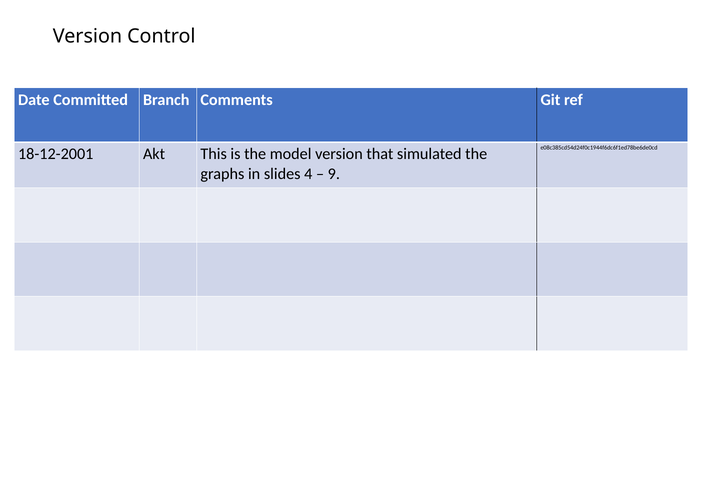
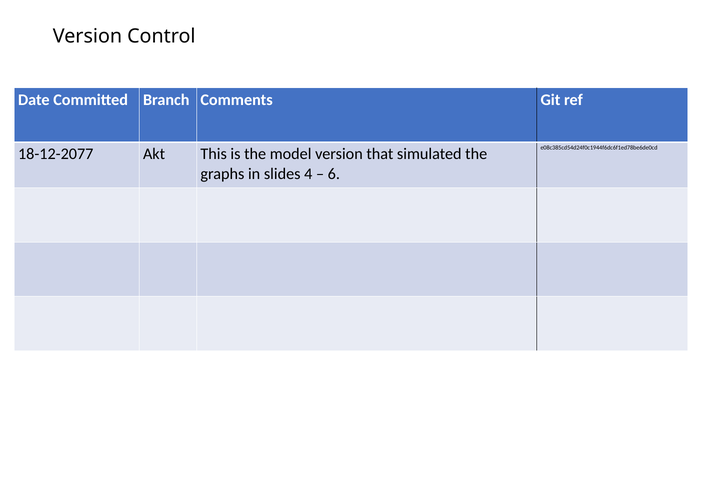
18-12-2001: 18-12-2001 -> 18-12-2077 (56, 154)
9: 9 -> 6 (334, 174)
